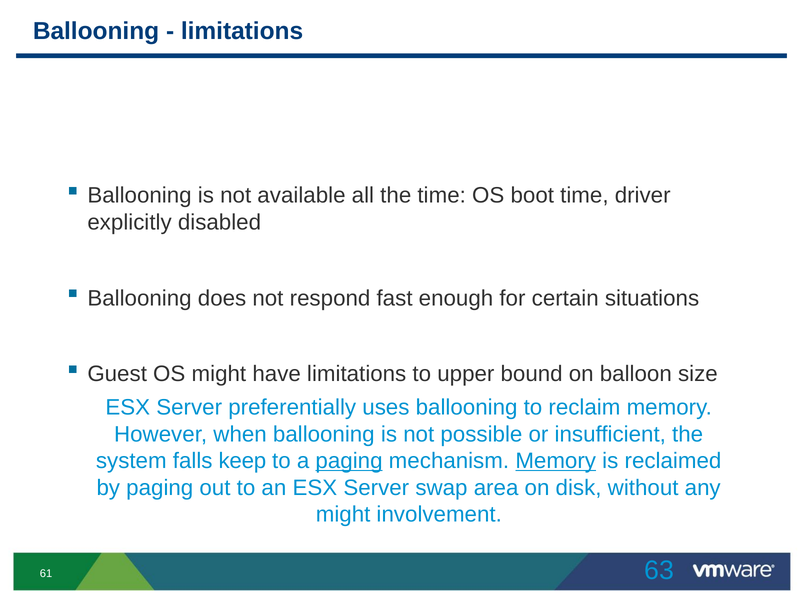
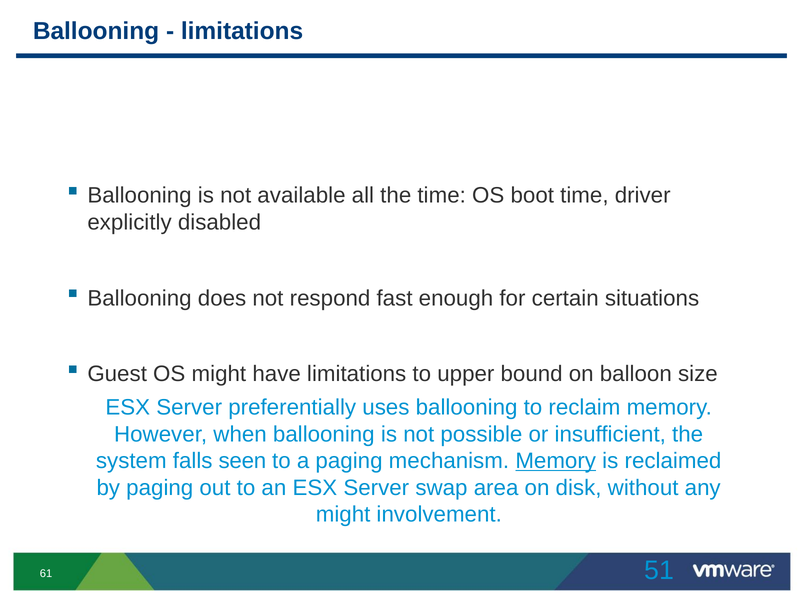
keep: keep -> seen (242, 461)
paging underline: present -> none (349, 461)
63: 63 -> 51 (659, 571)
